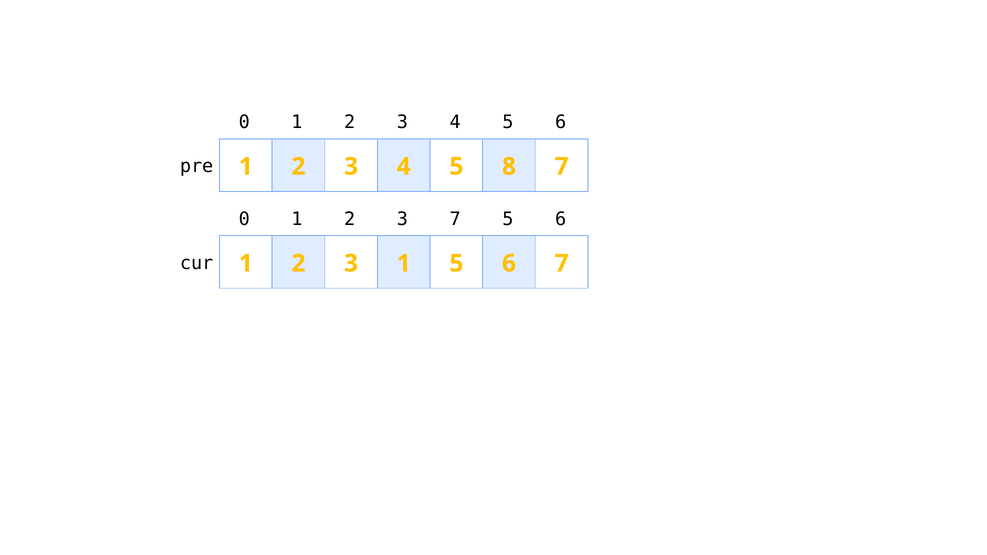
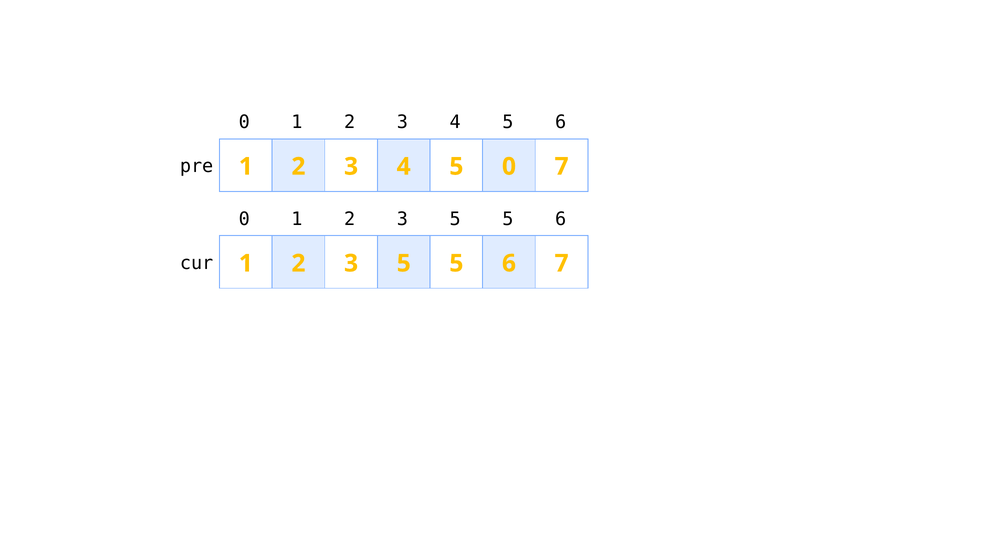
5 8: 8 -> 0 (509, 167)
7: 7 -> 5 (455, 219)
1: 1 -> 5 (404, 263)
